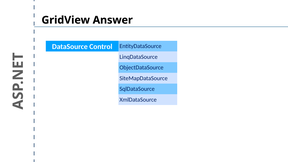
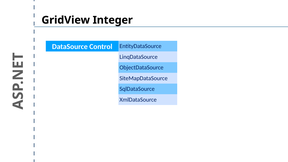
Answer: Answer -> Integer (113, 20)
